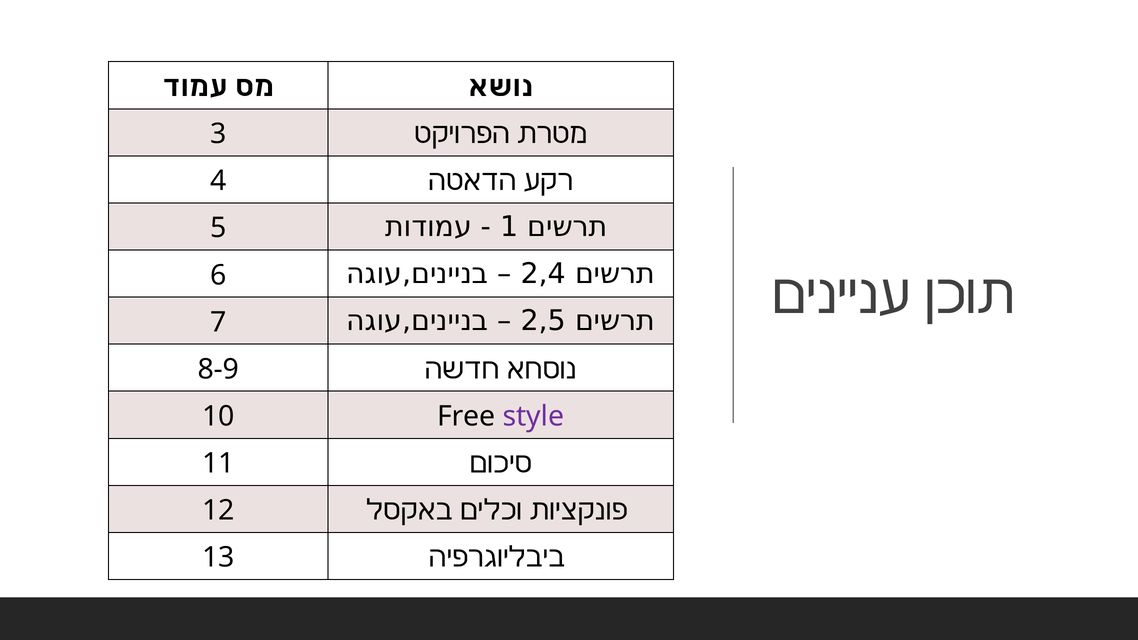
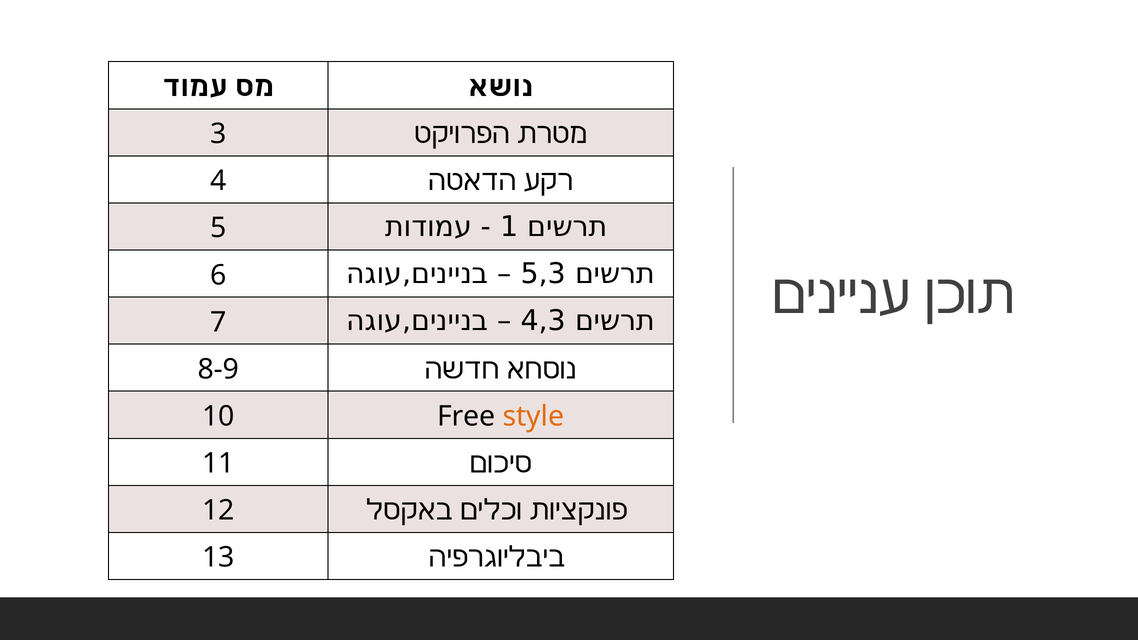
2,4: 2,4 -> 5,3 (543, 274)
2,5: 2,5 -> 4,3 (543, 321)
style colour: purple -> orange (533, 416)
